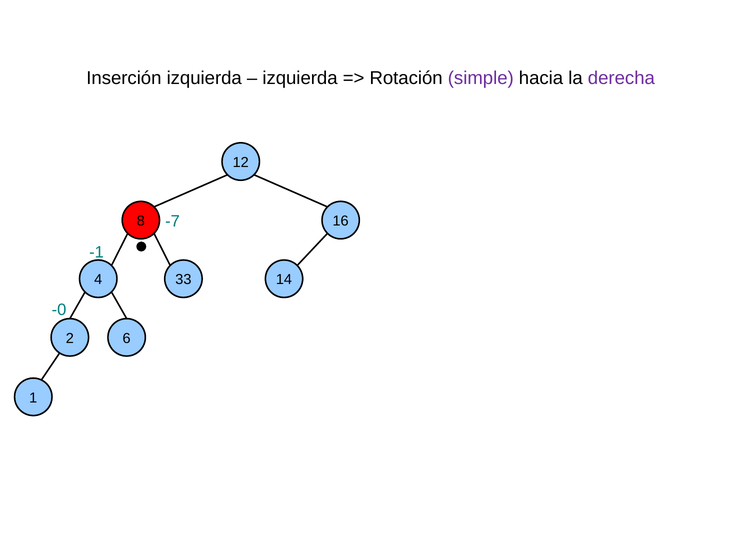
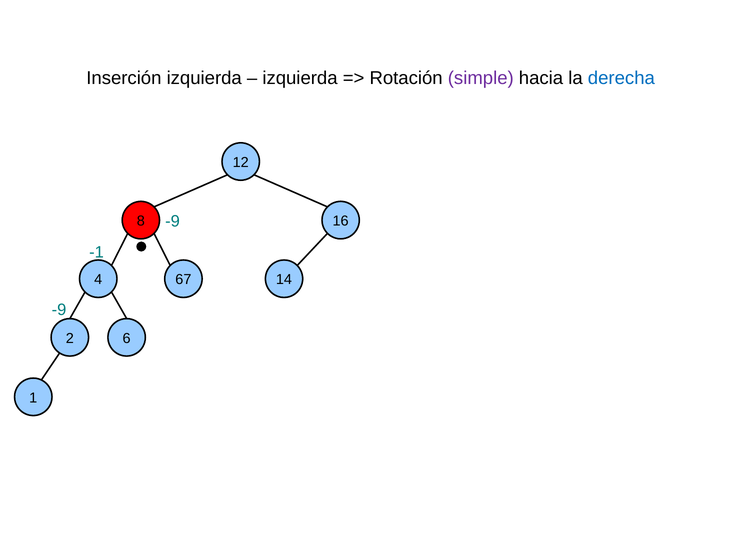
derecha colour: purple -> blue (621, 78)
-7: -7 -> -9 (173, 221)
33: 33 -> 67 (183, 279)
-0: -0 -> -9 (59, 310)
